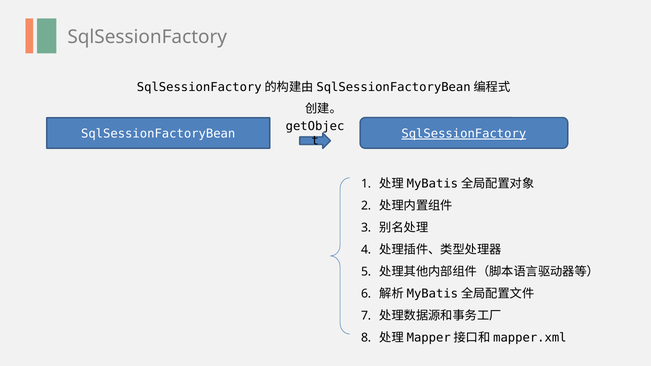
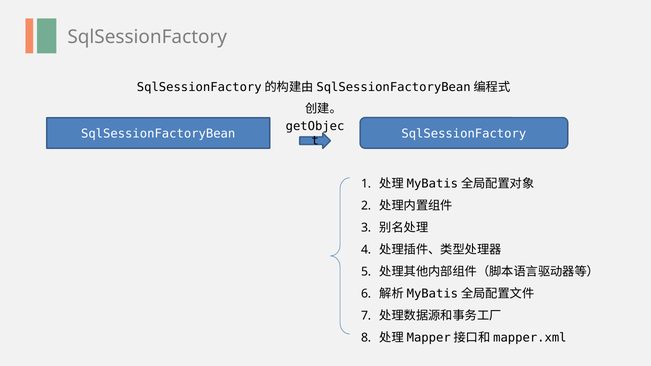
SqlSessionFactory underline: present -> none (464, 134)
